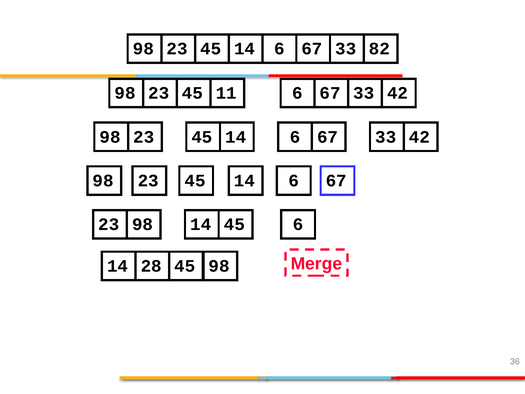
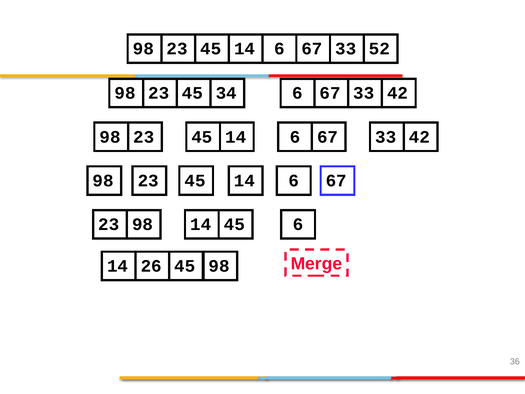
82: 82 -> 52 (379, 49)
11: 11 -> 34 (226, 93)
28: 28 -> 26 (151, 266)
